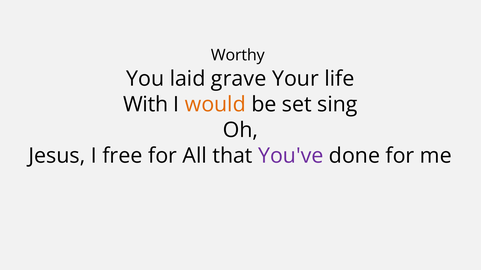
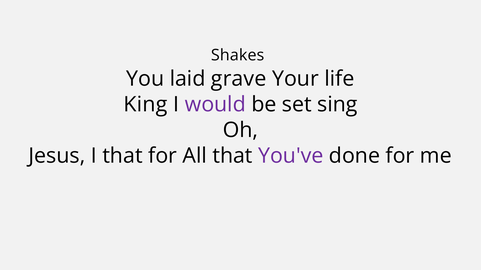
Worthy: Worthy -> Shakes (238, 55)
With: With -> King (145, 105)
would colour: orange -> purple (215, 105)
I free: free -> that (122, 156)
